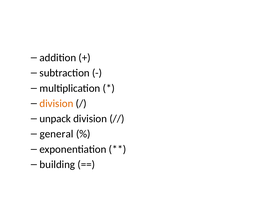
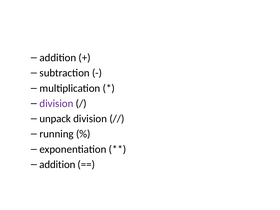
division colour: orange -> purple (56, 103)
general: general -> running (57, 134)
building: building -> addition (57, 164)
